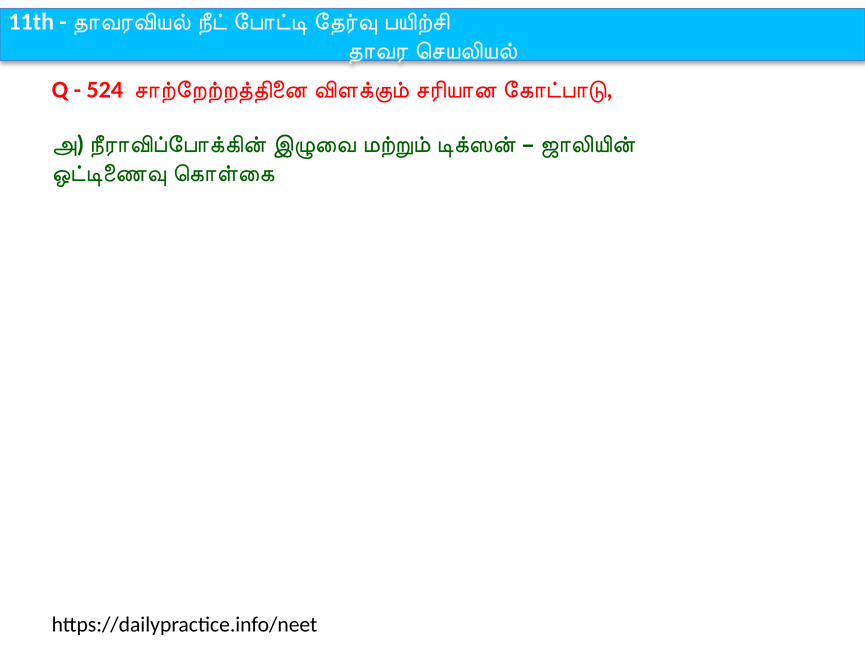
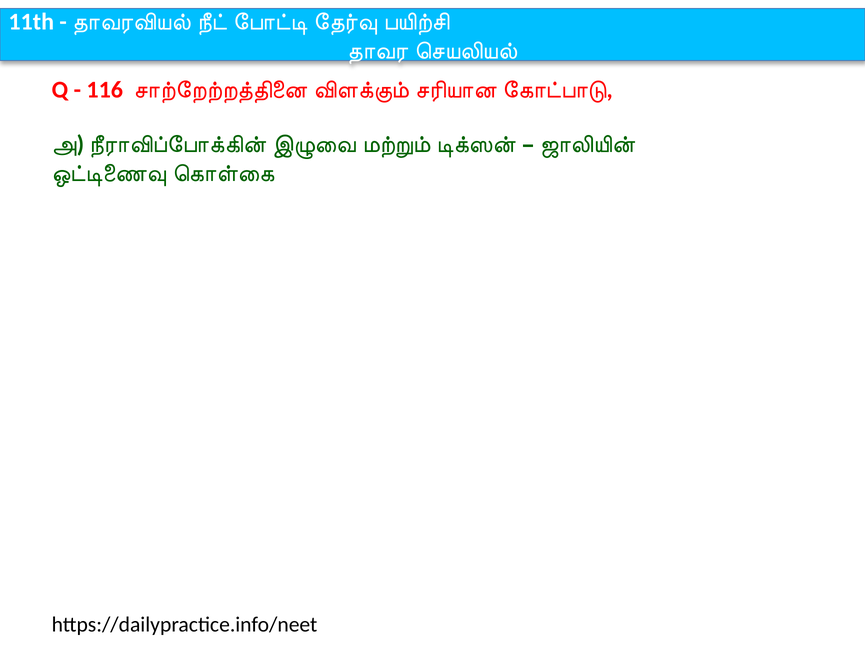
524: 524 -> 116 (105, 90)
